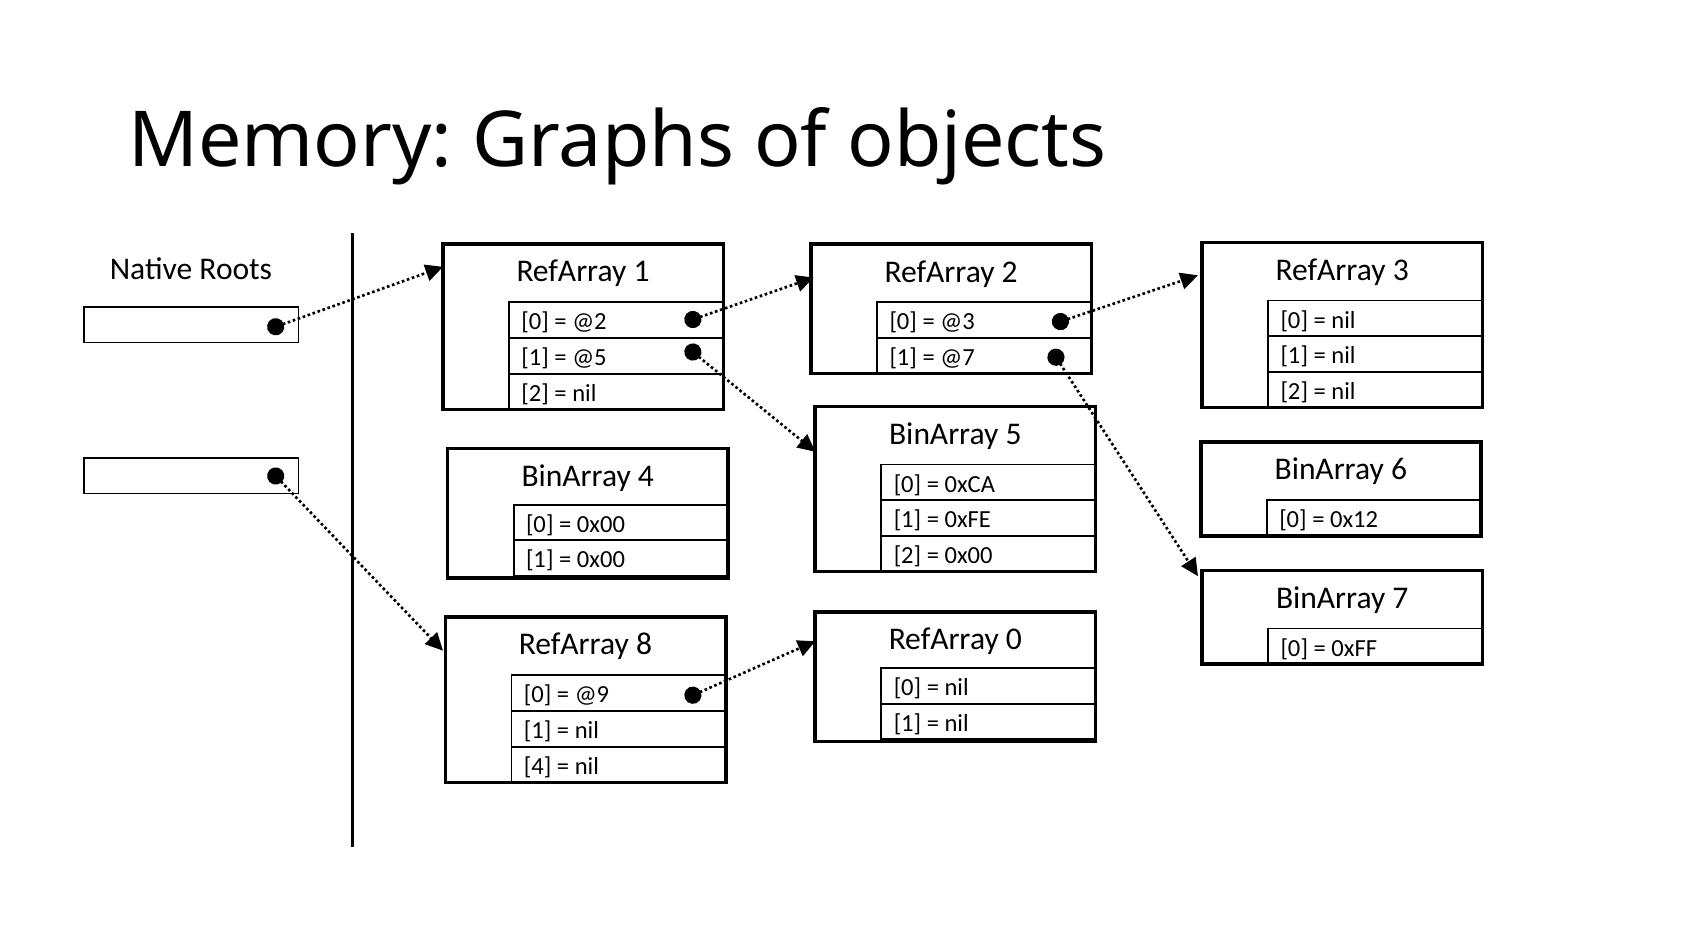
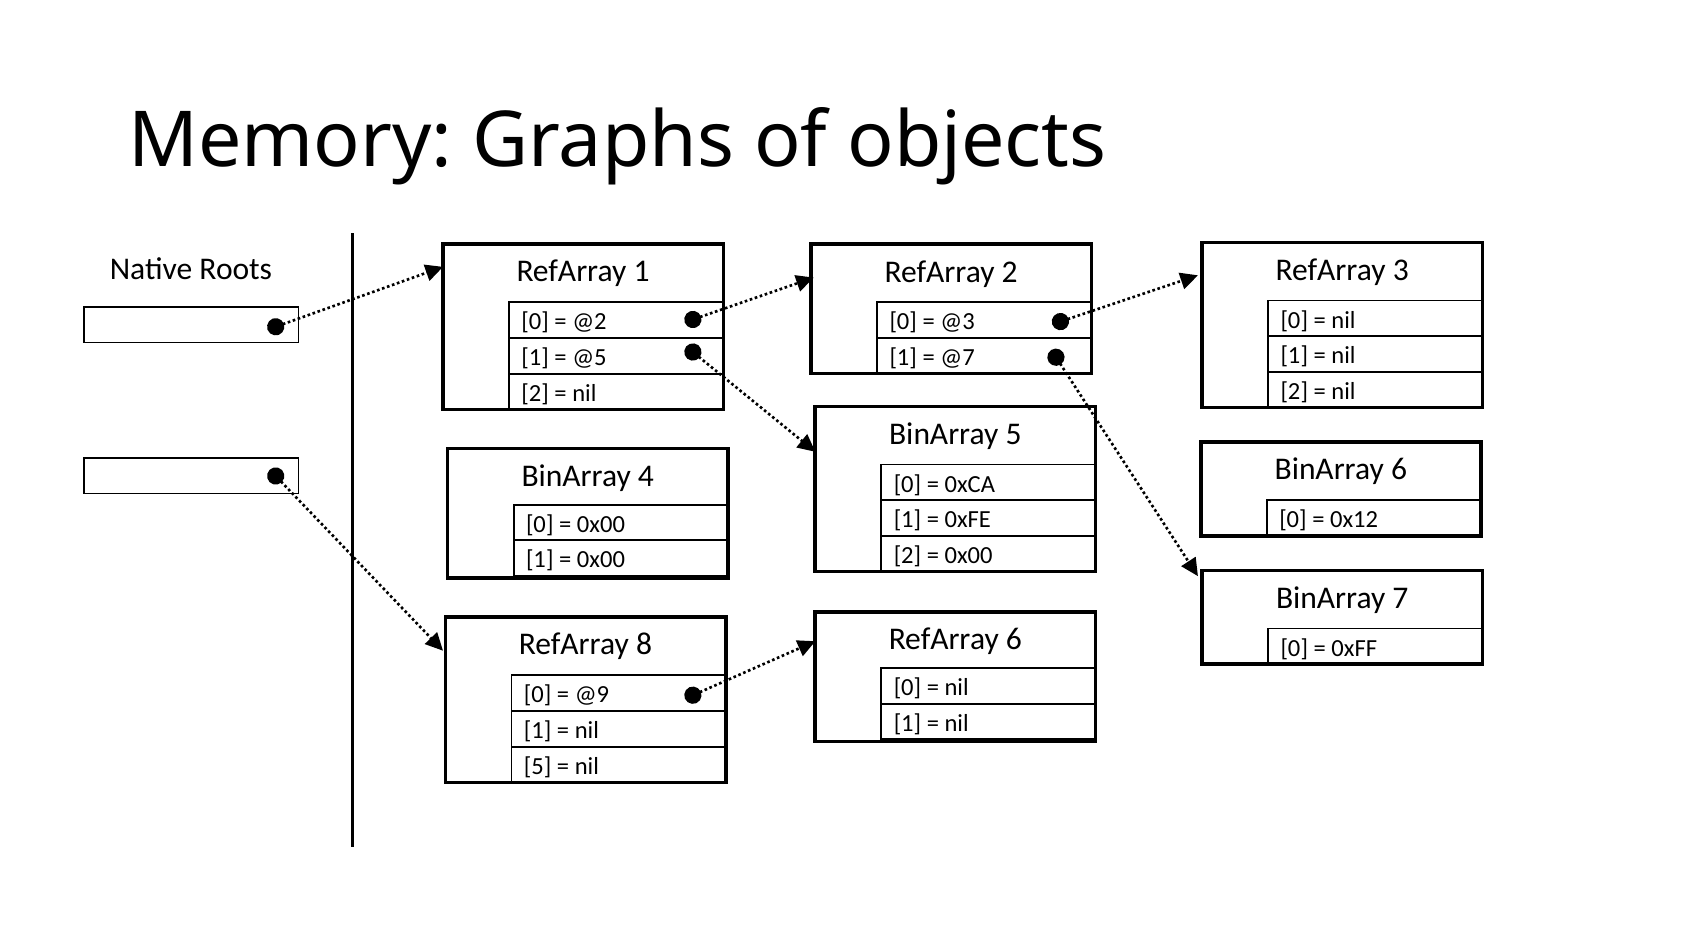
RefArray 0: 0 -> 6 (1014, 639)
4: 4 -> 5 (538, 766)
